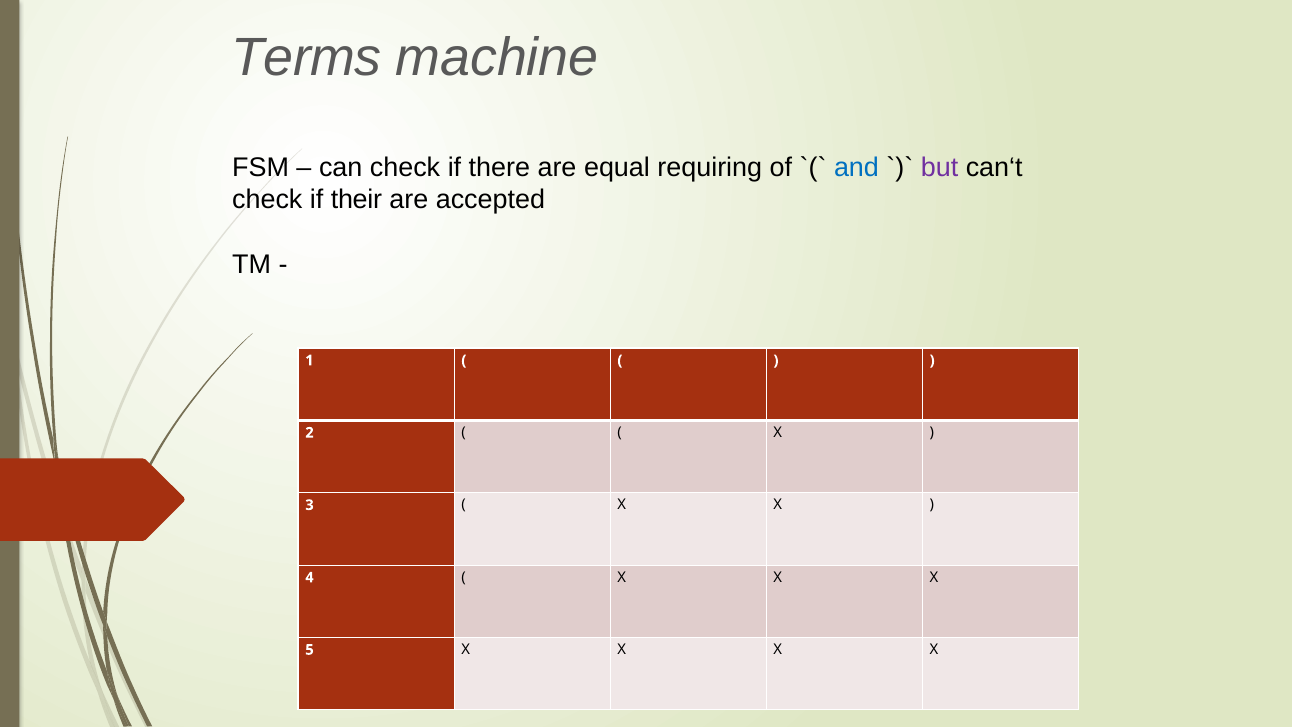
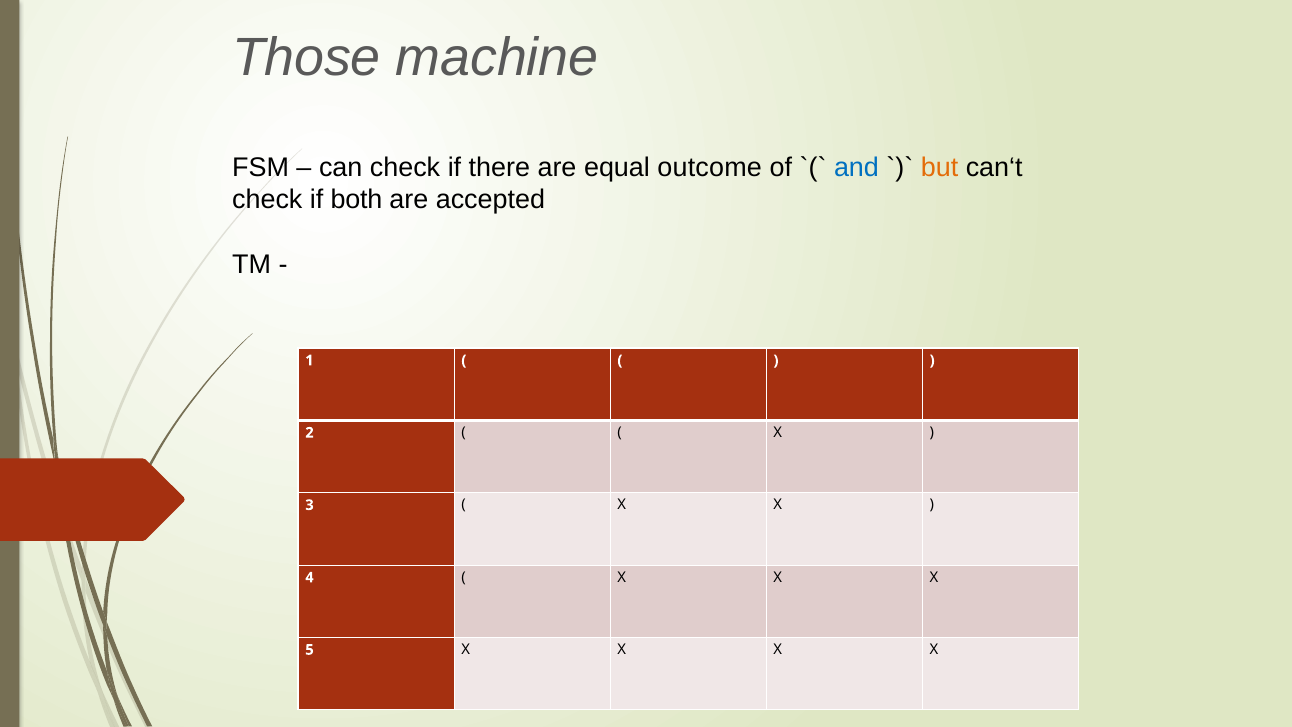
Terms: Terms -> Those (307, 58)
requiring: requiring -> outcome (710, 167)
but colour: purple -> orange (940, 167)
their: their -> both (356, 200)
